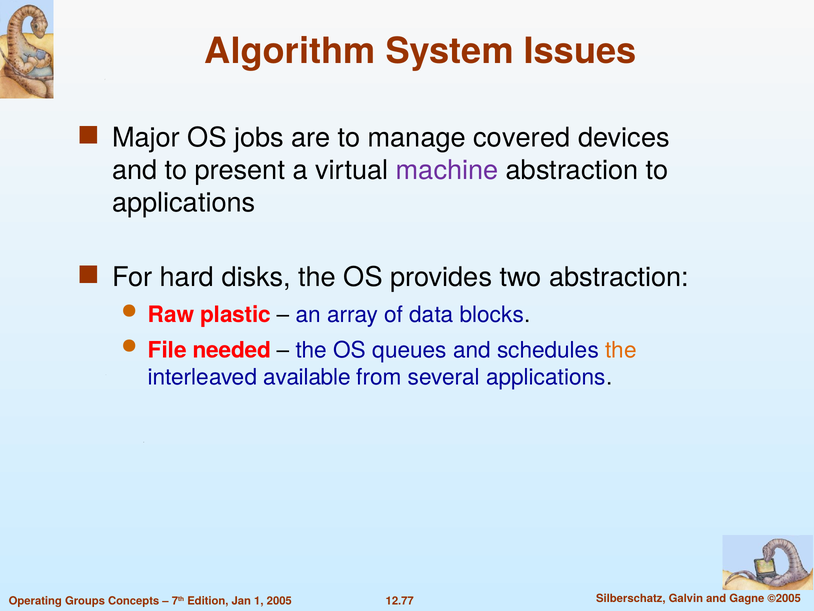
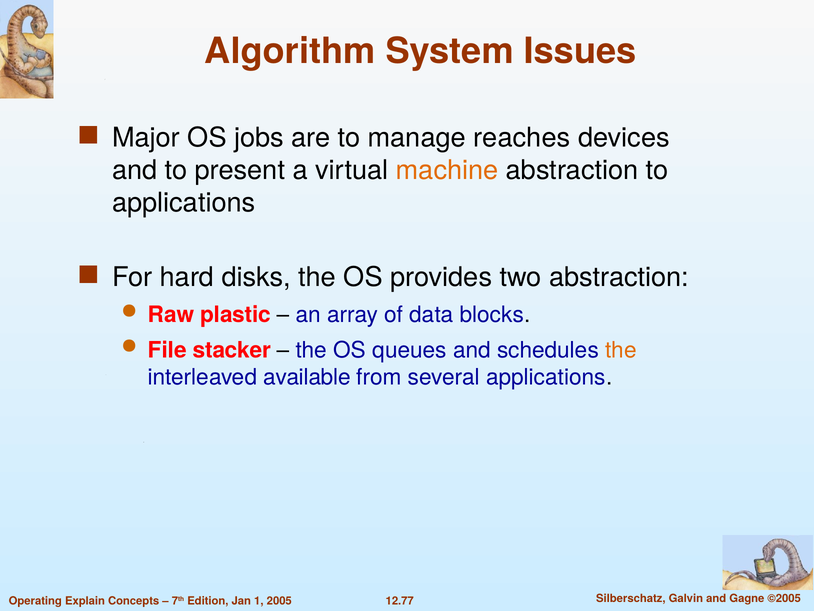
covered: covered -> reaches (522, 138)
machine colour: purple -> orange (447, 170)
needed: needed -> stacker (232, 350)
Groups: Groups -> Explain (85, 600)
